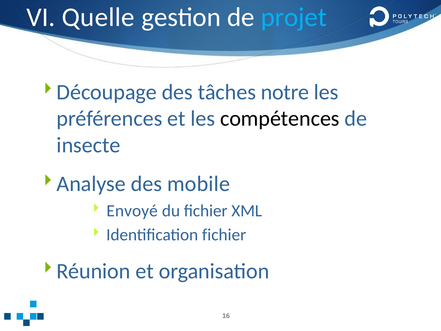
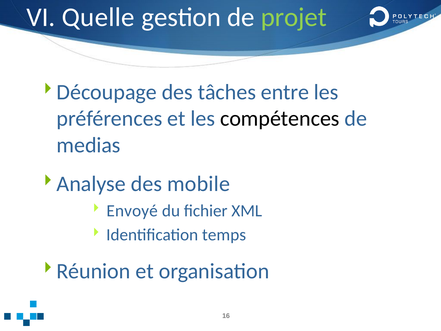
projet colour: light blue -> light green (294, 17)
notre: notre -> entre (285, 92)
insecte: insecte -> medias (89, 145)
Identification fichier: fichier -> temps (224, 235)
